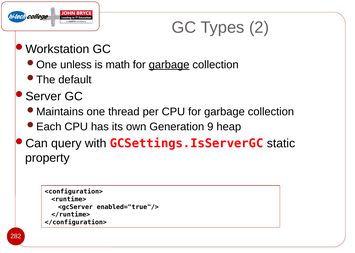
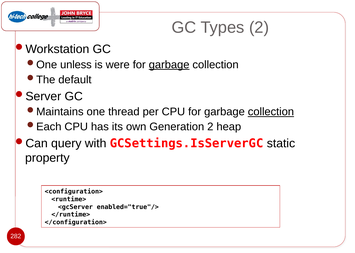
math: math -> were (118, 65)
collection underline: none -> present (271, 112)
Generation 9: 9 -> 2 (210, 127)
